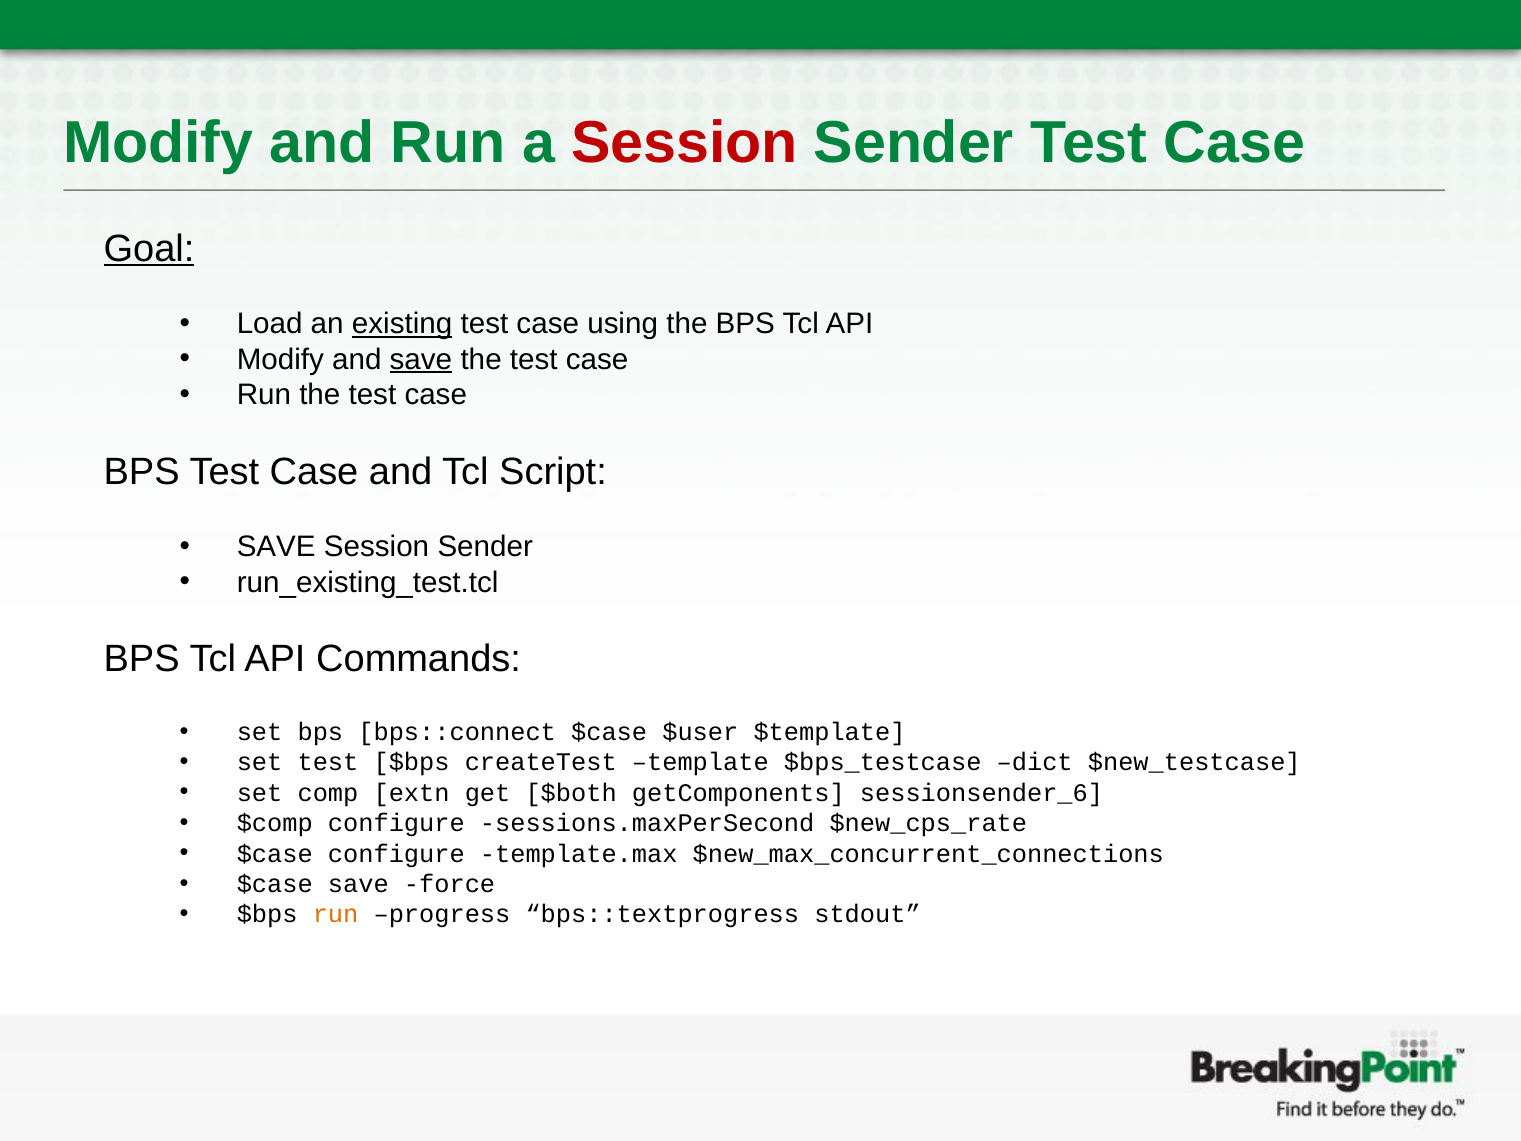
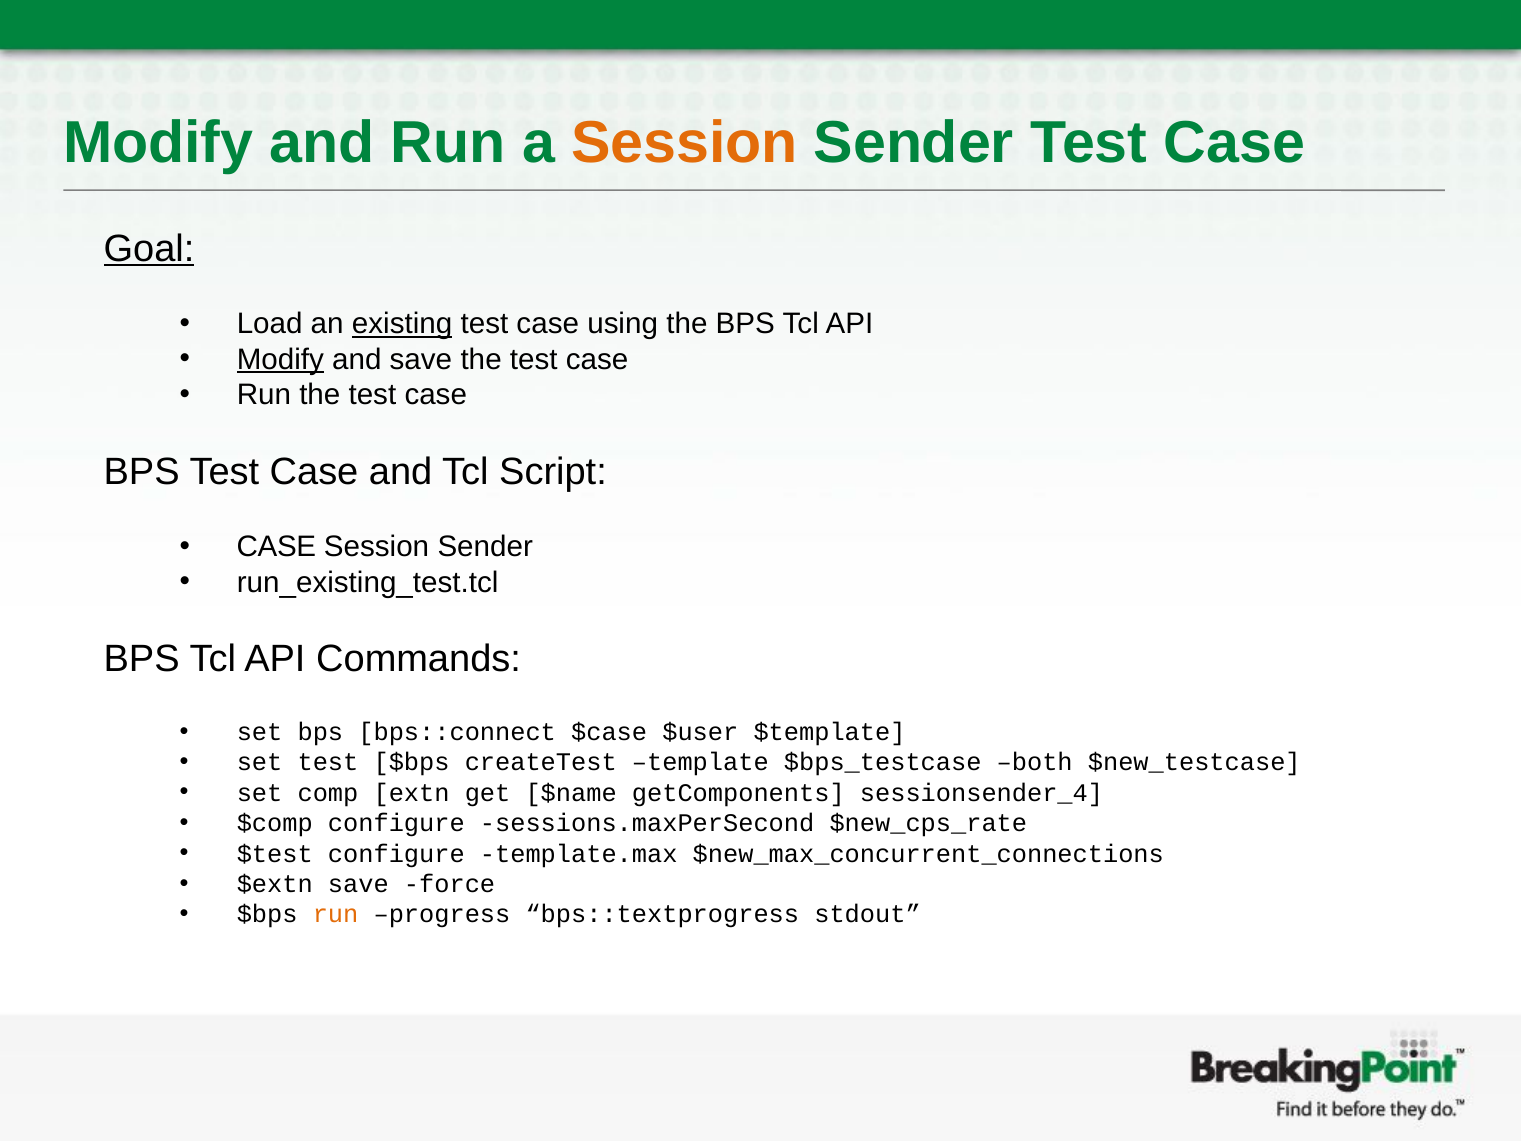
Session colour: red -> orange (684, 143)
Modify underline: none -> present (280, 359)
save underline: present -> none (421, 359)
SAVE: SAVE -> CASE (276, 547)
dict: dict -> both (1035, 762)
$both: $both -> $name (571, 793)
sessionsender_6: sessionsender_6 -> sessionsender_4 (982, 793)
$case: $case -> $test (275, 854)
$case: $case -> $extn (275, 884)
